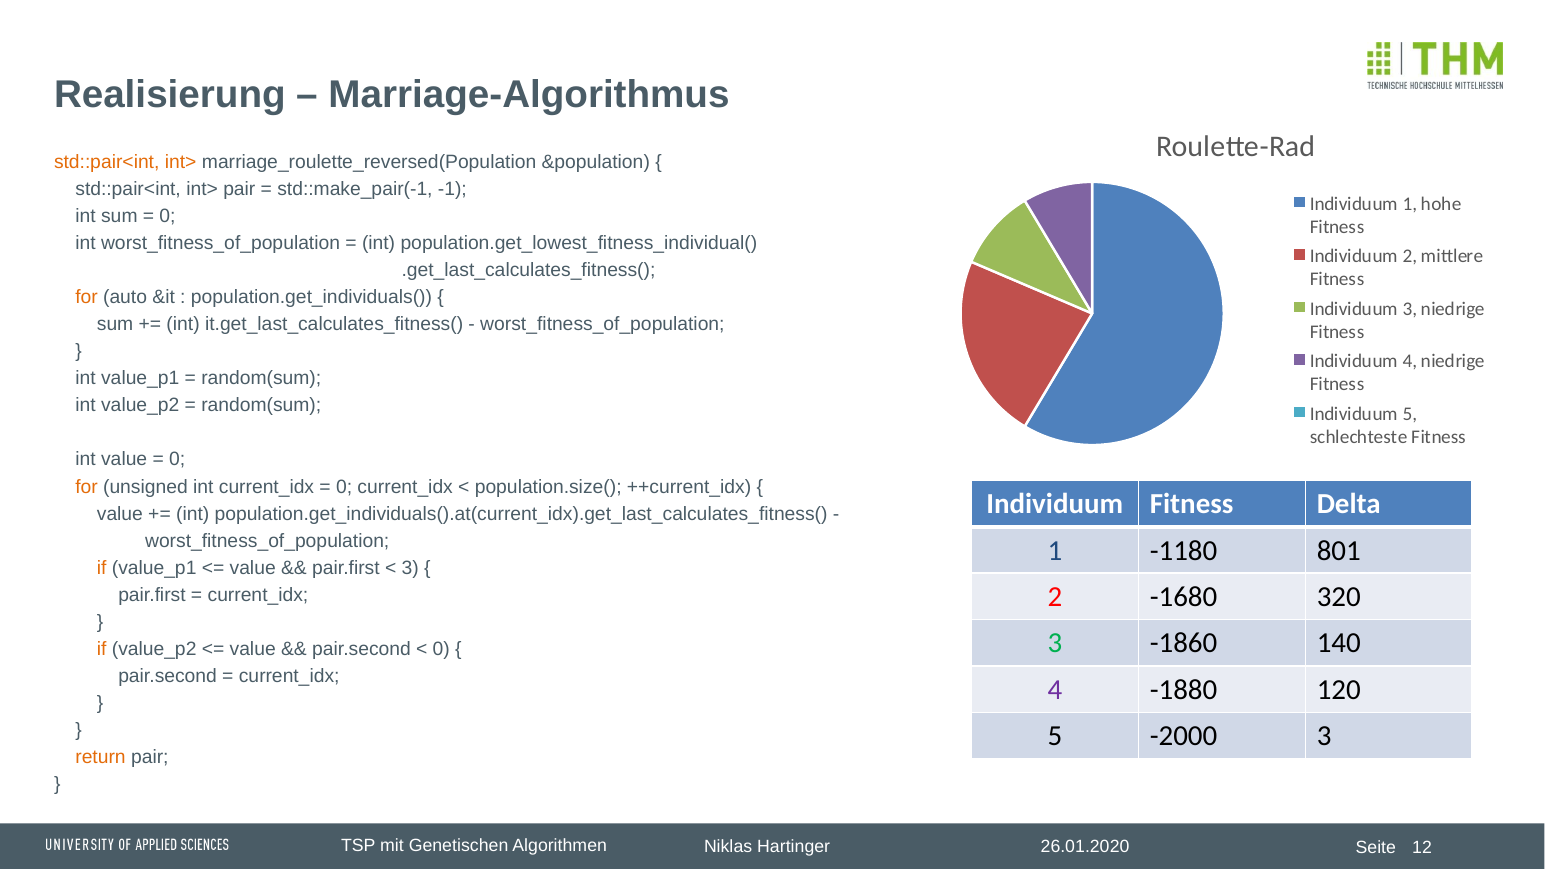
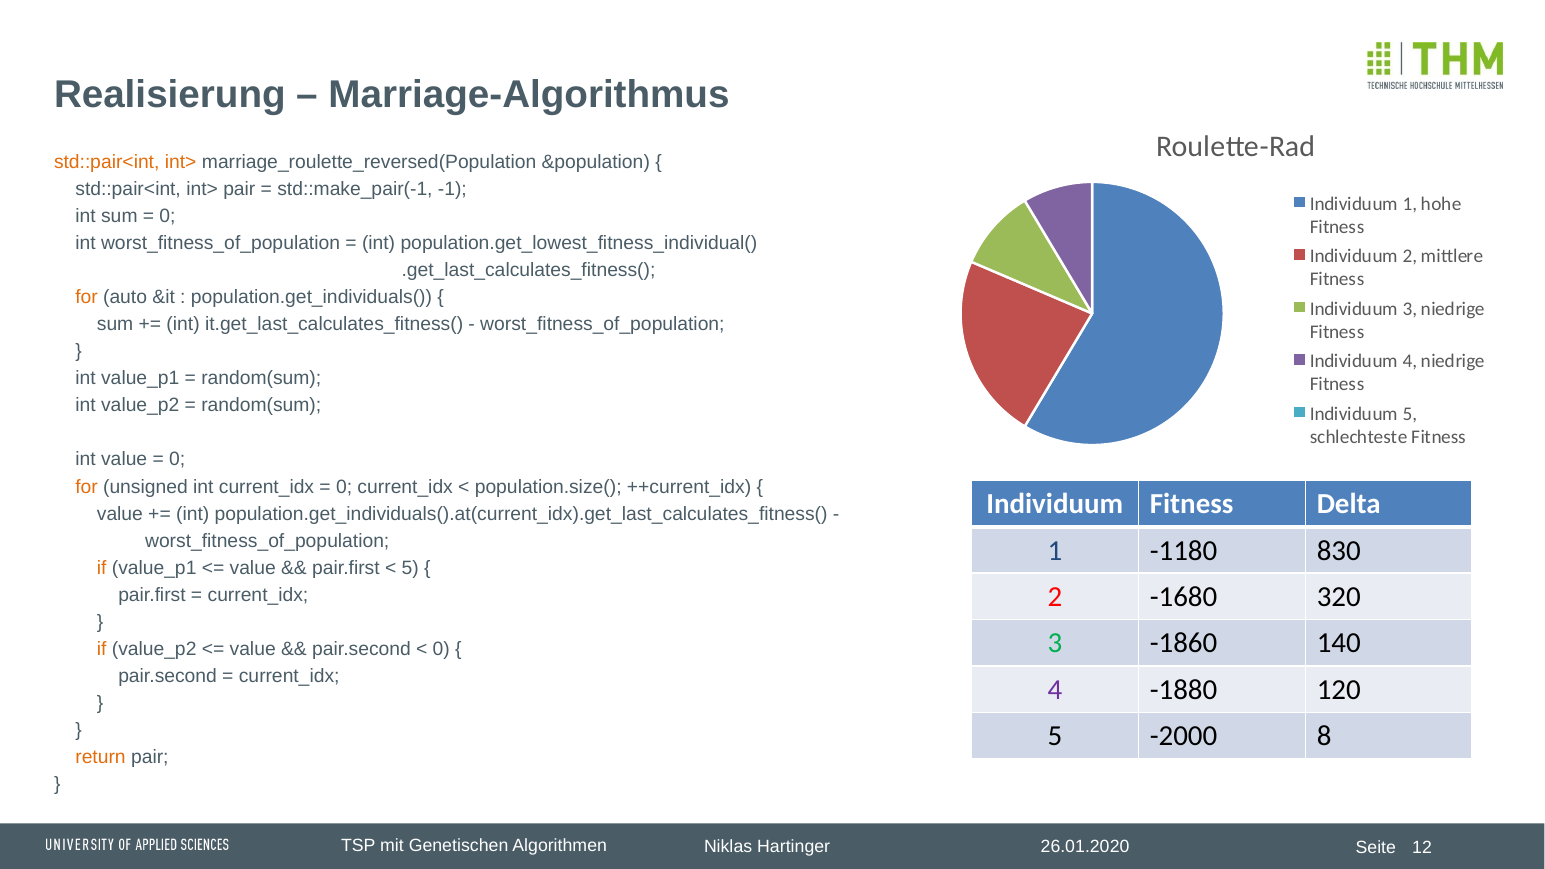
801: 801 -> 830 (1339, 551)
3: 3 -> 5 (410, 568)
-2000 3: 3 -> 8 (1324, 736)
